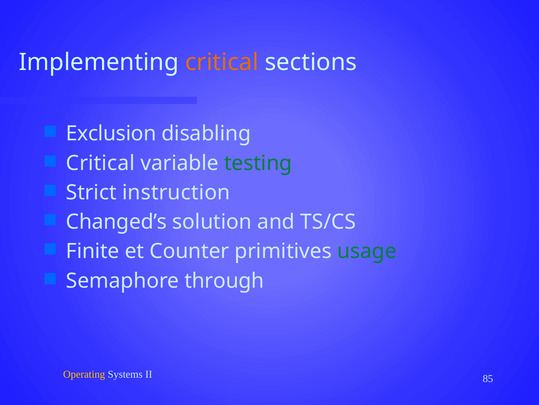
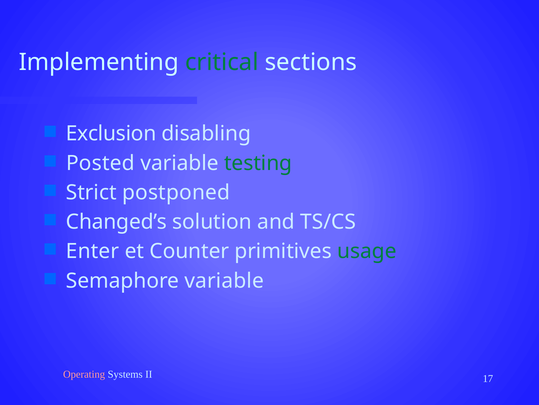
critical colour: orange -> green (222, 62)
Critical: Critical -> Posted (100, 163)
instruction: instruction -> postponed (176, 192)
Finite: Finite -> Enter (93, 251)
Semaphore through: through -> variable (224, 280)
Operating colour: yellow -> pink (84, 374)
85: 85 -> 17 (488, 378)
